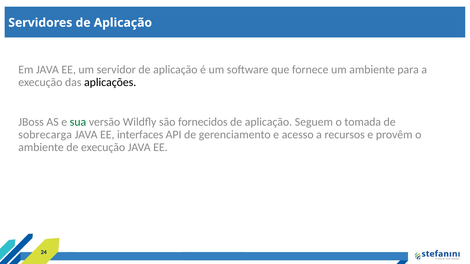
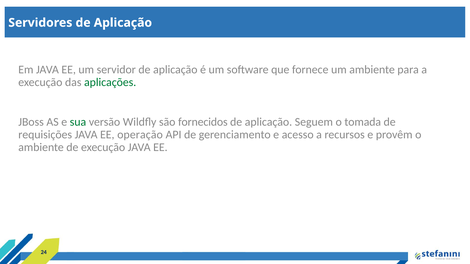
aplicações colour: black -> green (110, 83)
sobrecarga: sobrecarga -> requisições (45, 135)
interfaces: interfaces -> operação (140, 135)
